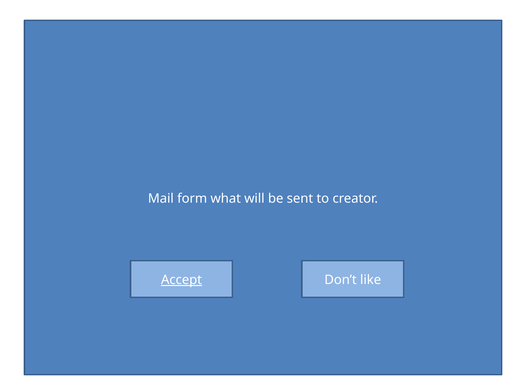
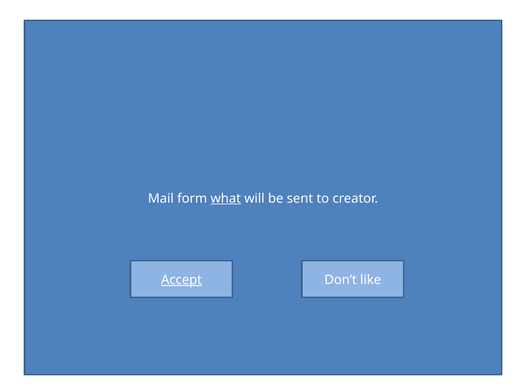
what underline: none -> present (226, 199)
